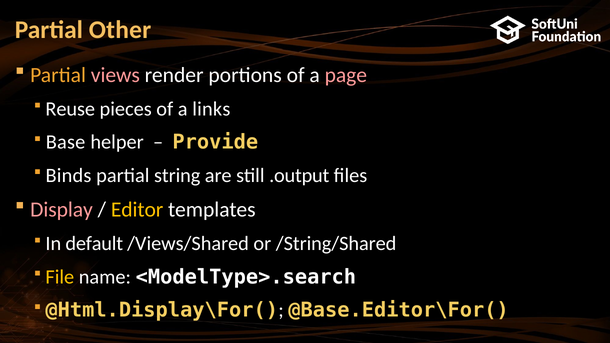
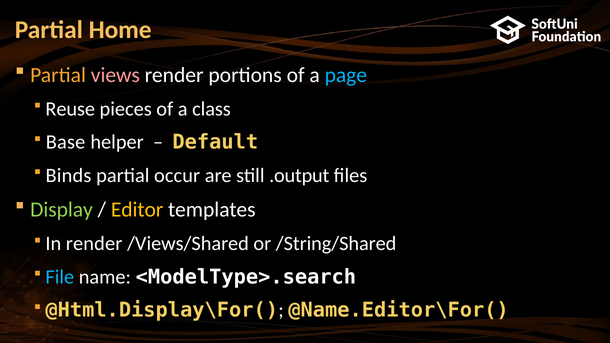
Other: Other -> Home (120, 30)
page colour: pink -> light blue (346, 75)
links: links -> class (211, 109)
Provide: Provide -> Default (215, 142)
string: string -> occur (177, 176)
Display colour: pink -> light green (62, 210)
In default: default -> render (94, 244)
File colour: yellow -> light blue (60, 277)
@Base.Editor\For(: @Base.Editor\For( -> @Name.Editor\For( (399, 310)
